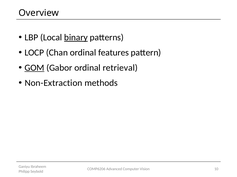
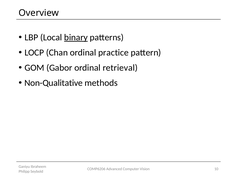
features: features -> practice (113, 53)
GOM underline: present -> none (34, 68)
Non-Extraction: Non-Extraction -> Non-Qualitative (54, 83)
